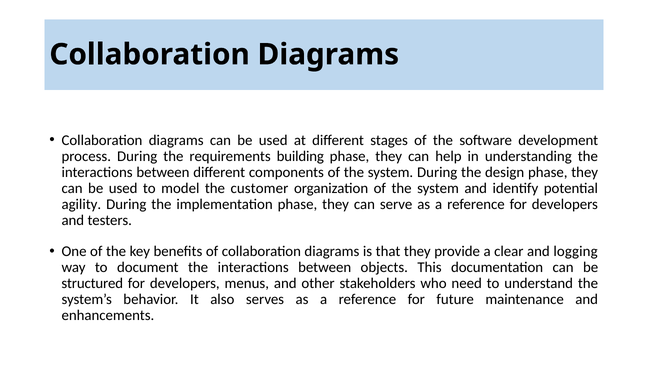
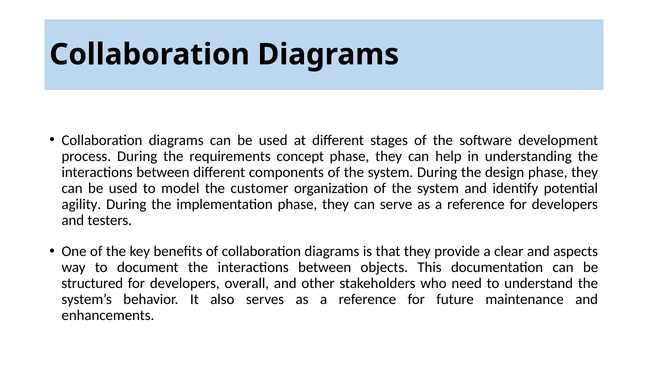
building: building -> concept (300, 156)
logging: logging -> aspects (576, 251)
menus: menus -> overall (247, 283)
